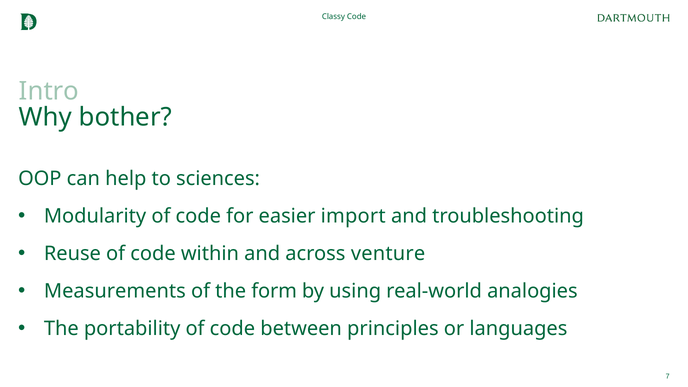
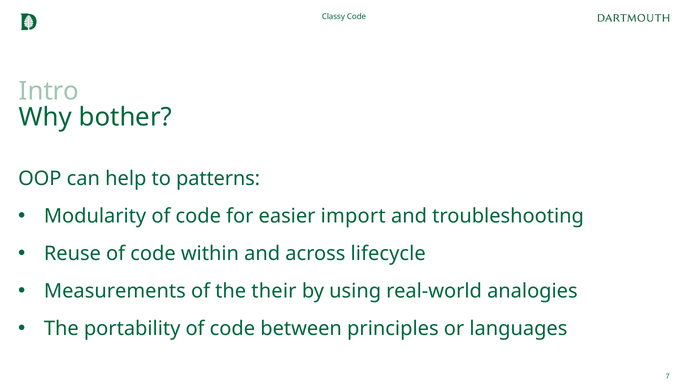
sciences: sciences -> patterns (218, 179)
venture: venture -> lifecycle (388, 254)
form: form -> their (274, 291)
